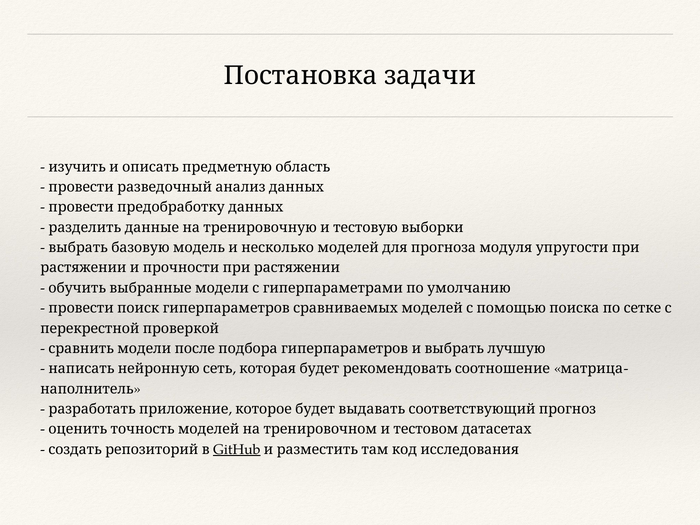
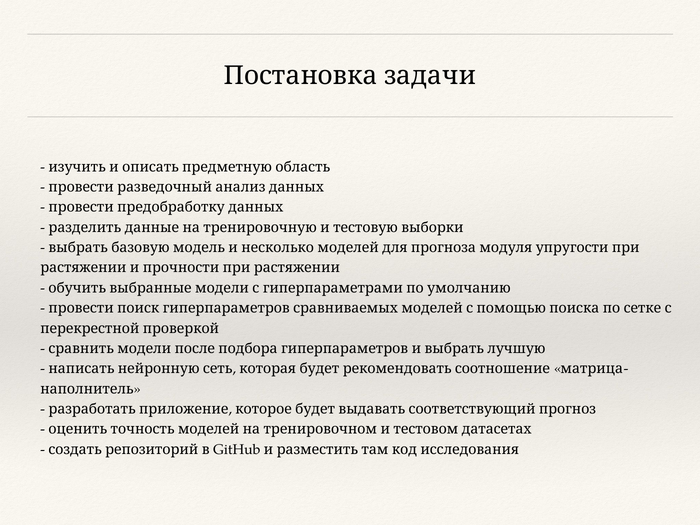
GitHub underline: present -> none (237, 449)
